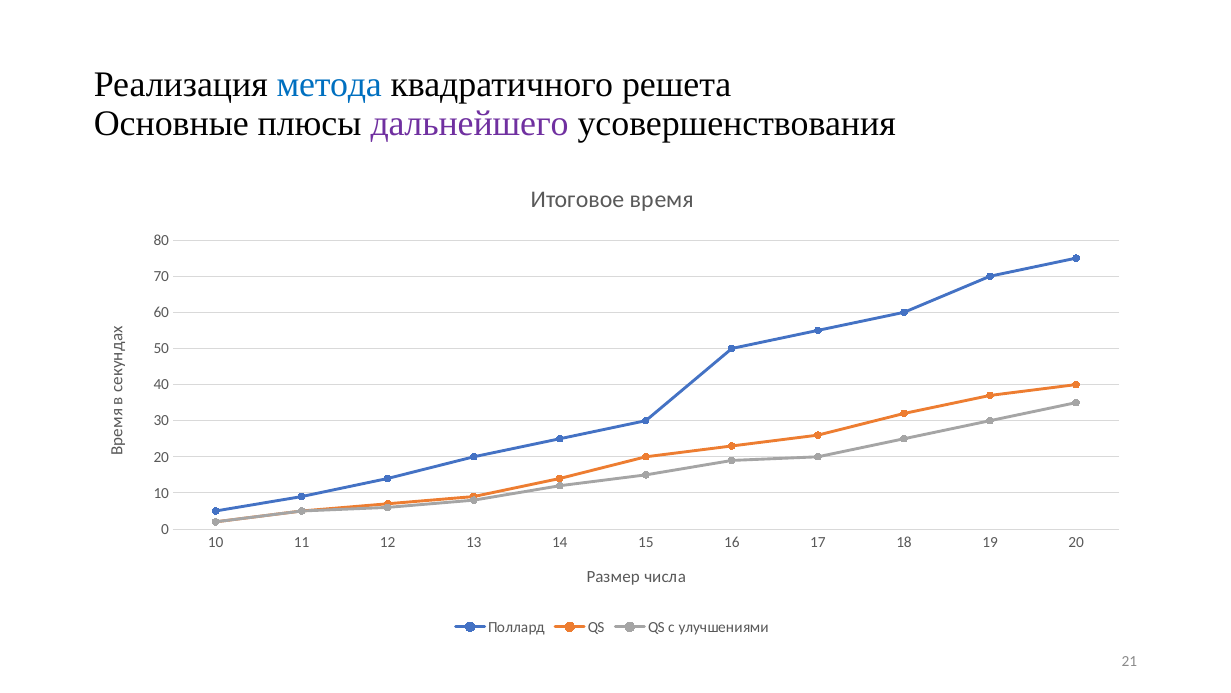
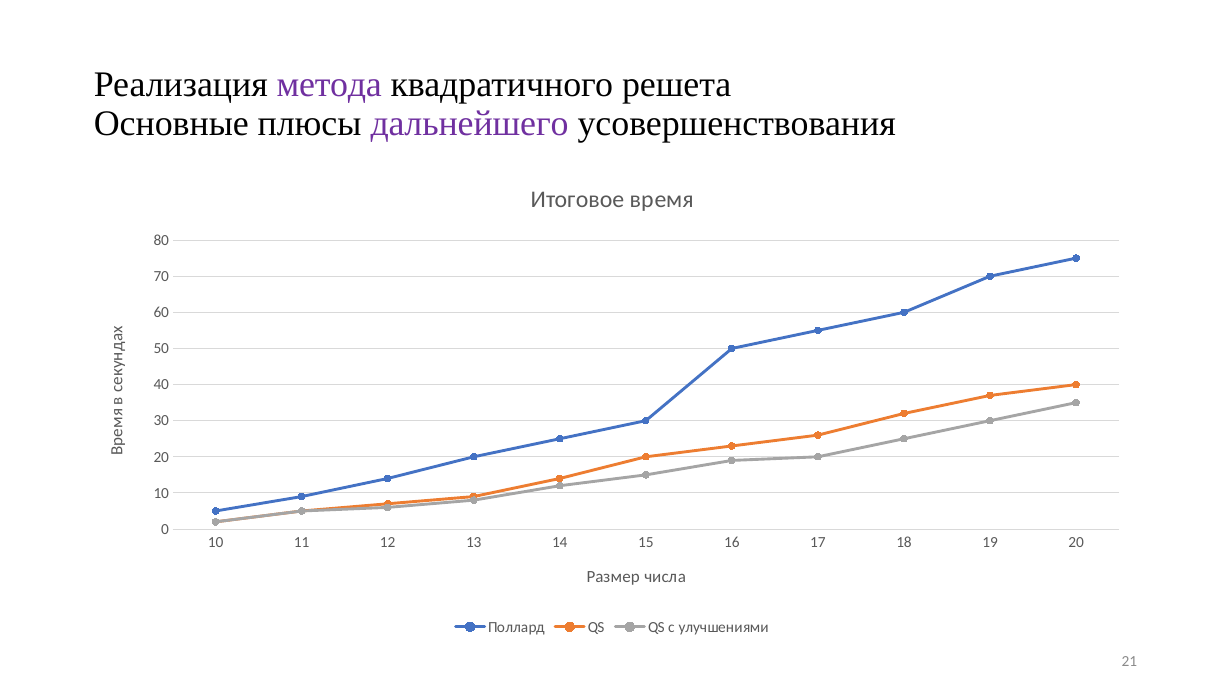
метода colour: blue -> purple (329, 85)
